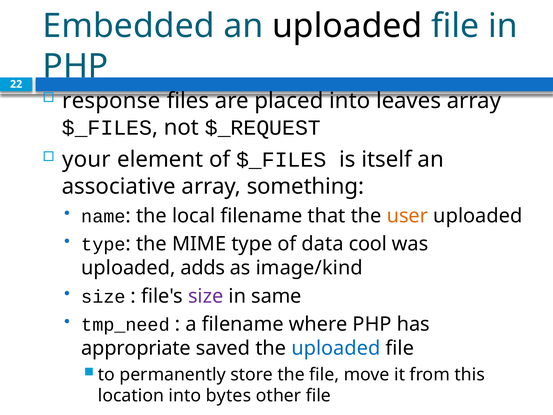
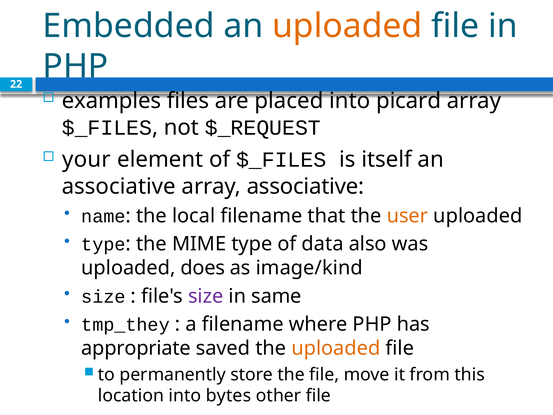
uploaded colour: black -> orange (347, 26)
response: response -> examples (112, 101)
leaves: leaves -> picard (409, 101)
array something: something -> associative (305, 186)
cool: cool -> also (368, 244)
adds: adds -> does (203, 268)
tmp_need: tmp_need -> tmp_they (126, 325)
uploaded colour: blue -> orange (336, 348)
